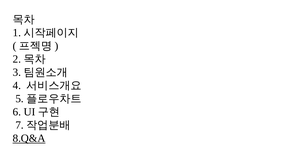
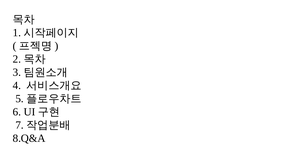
8.Q&A underline: present -> none (29, 139)
